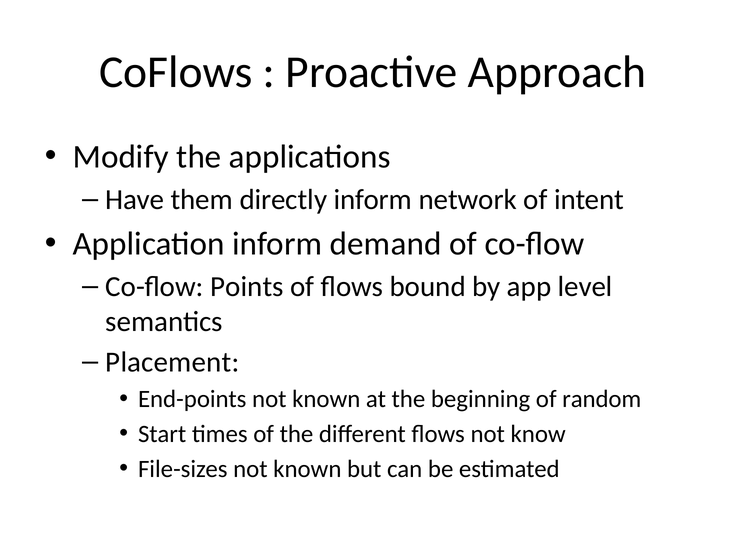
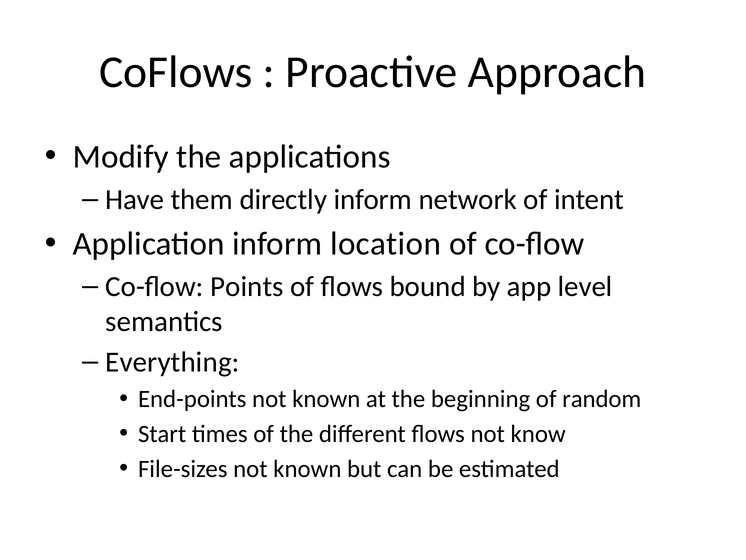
demand: demand -> location (386, 244)
Placement: Placement -> Everything (172, 362)
